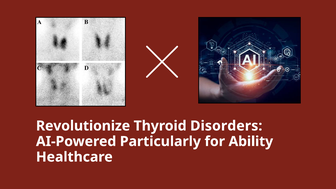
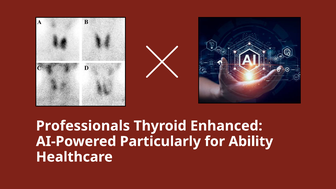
Revolutionize: Revolutionize -> Professionals (83, 126)
Disorders: Disorders -> Enhanced (226, 126)
